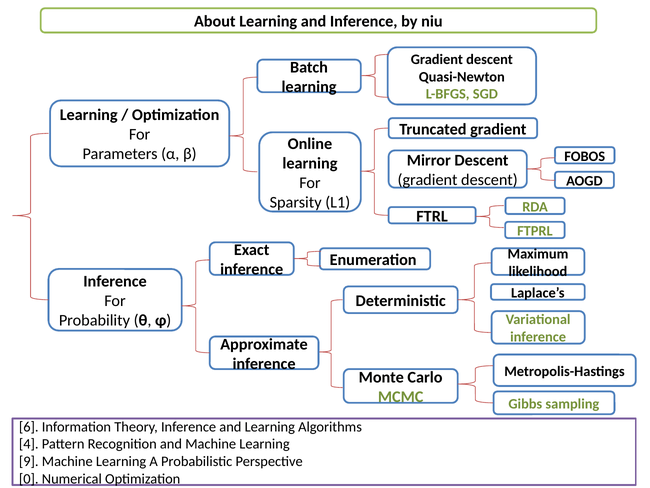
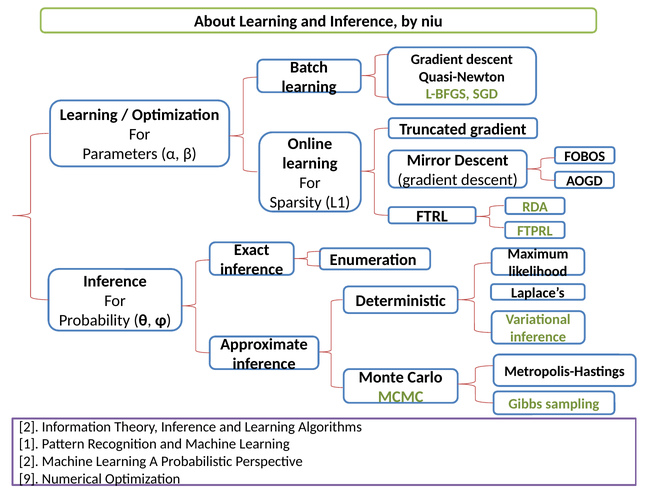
6: 6 -> 2 (29, 426)
4: 4 -> 1 (29, 444)
9: 9 -> 2 (29, 461)
0: 0 -> 9 (29, 478)
